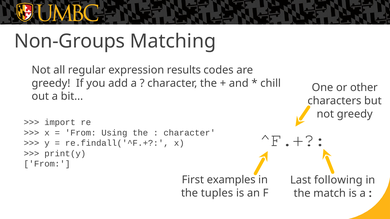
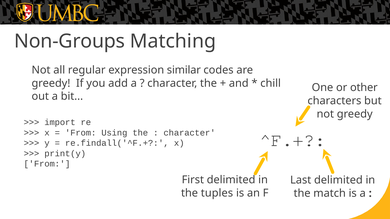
results: results -> similar (184, 70)
First examples: examples -> delimited (231, 180)
Last following: following -> delimited (338, 180)
